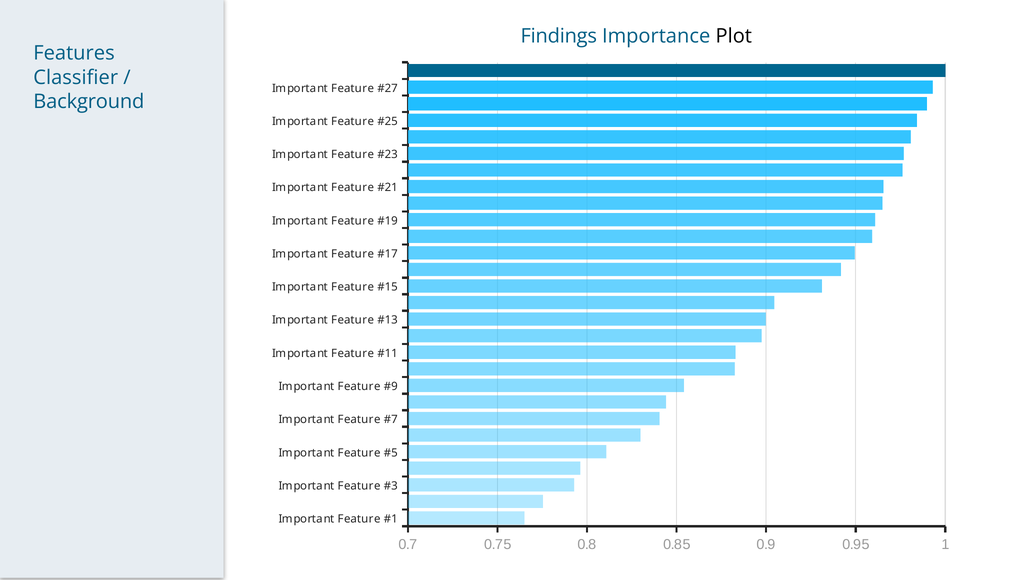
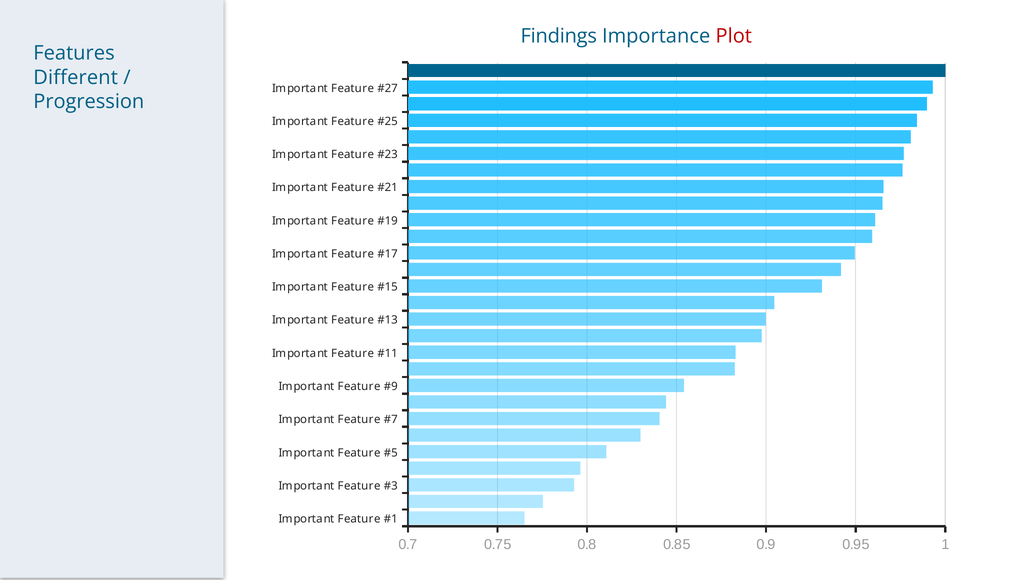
Plot colour: black -> red (734, 36)
Classifier: Classifier -> Different (76, 77)
Background: Background -> Progression (89, 102)
